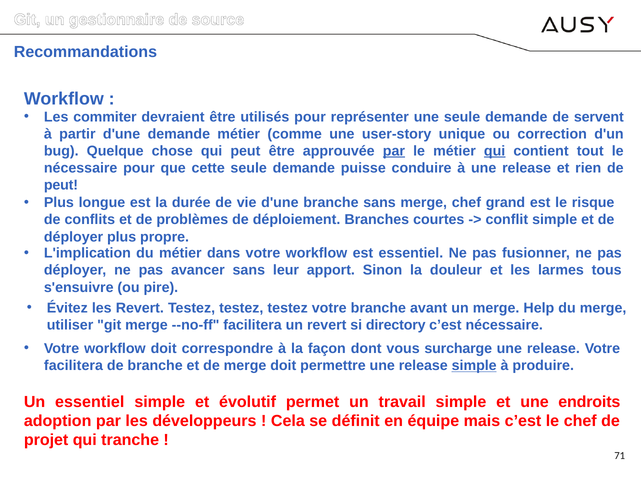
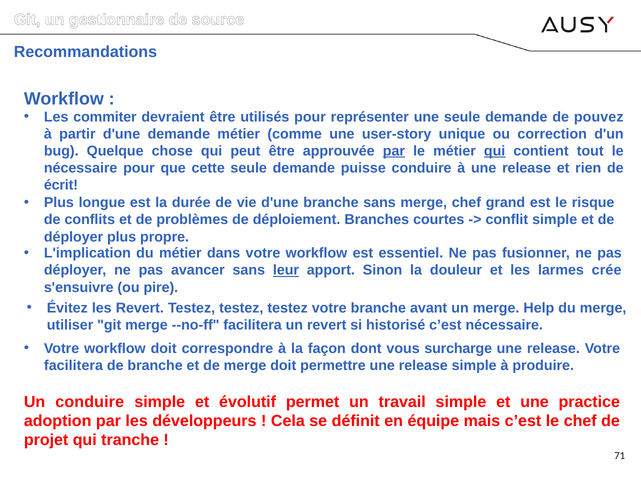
servent: servent -> pouvez (599, 117)
peut: peut -> écrit (61, 185)
leur underline: none -> present (286, 270)
tous: tous -> crée (607, 270)
directory: directory -> historisé (396, 325)
simple underline: present -> none (474, 365)
Un essentiel: essentiel -> conduire (90, 402)
endroits: endroits -> practice (589, 402)
